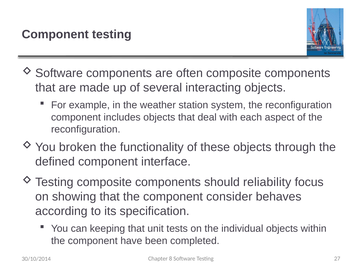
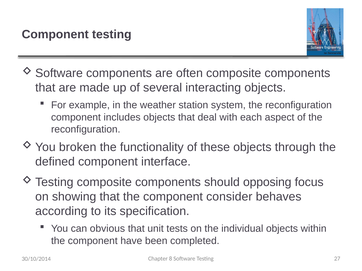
reliability: reliability -> opposing (267, 182)
keeping: keeping -> obvious (107, 229)
